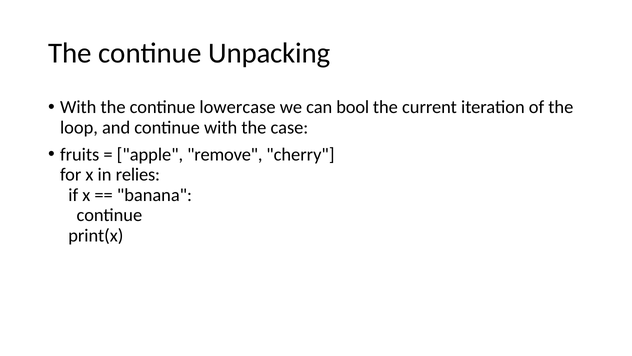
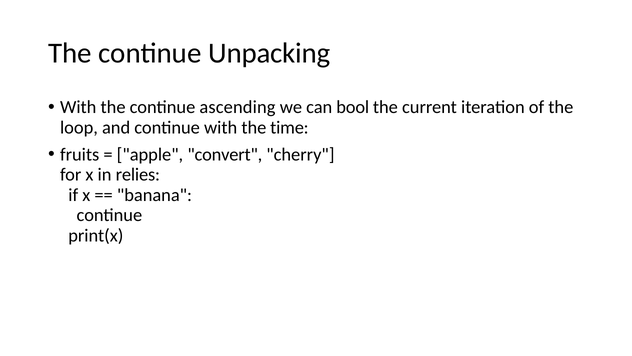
lowercase: lowercase -> ascending (237, 107)
case: case -> time (289, 127)
remove: remove -> convert (225, 154)
